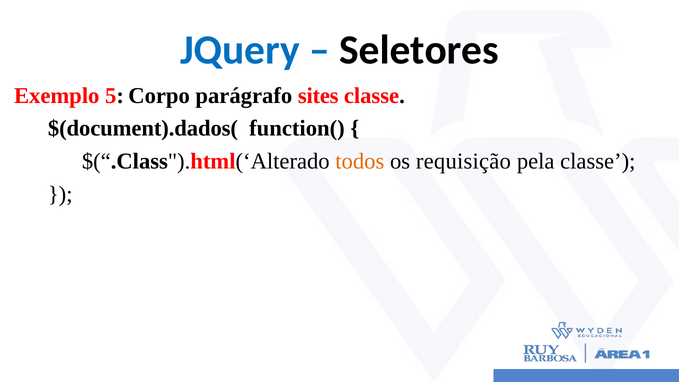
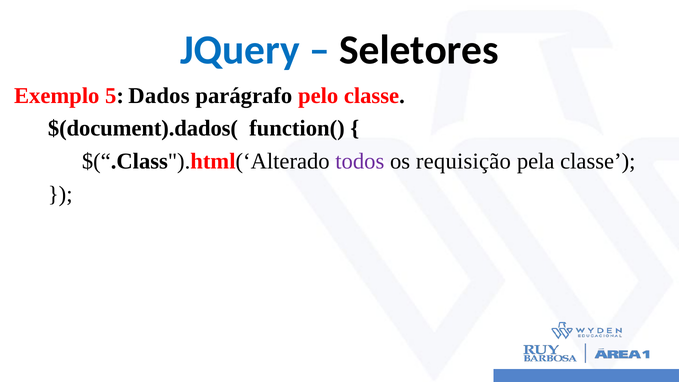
Corpo: Corpo -> Dados (159, 96)
sites: sites -> pelo (318, 96)
todos colour: orange -> purple (360, 161)
